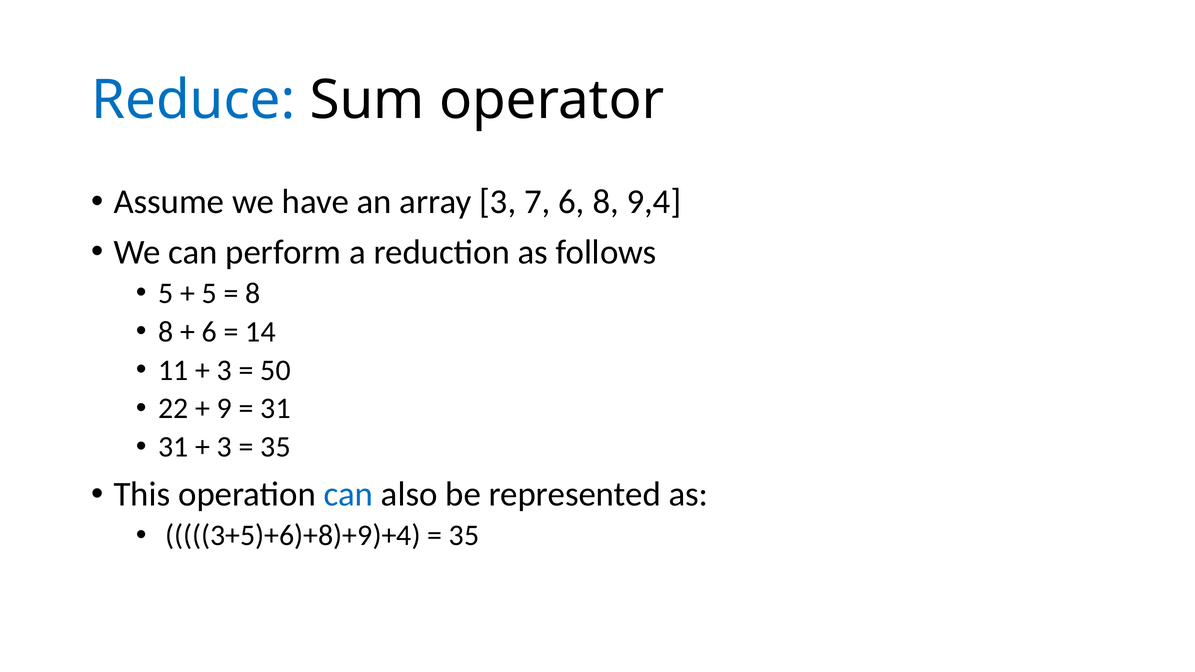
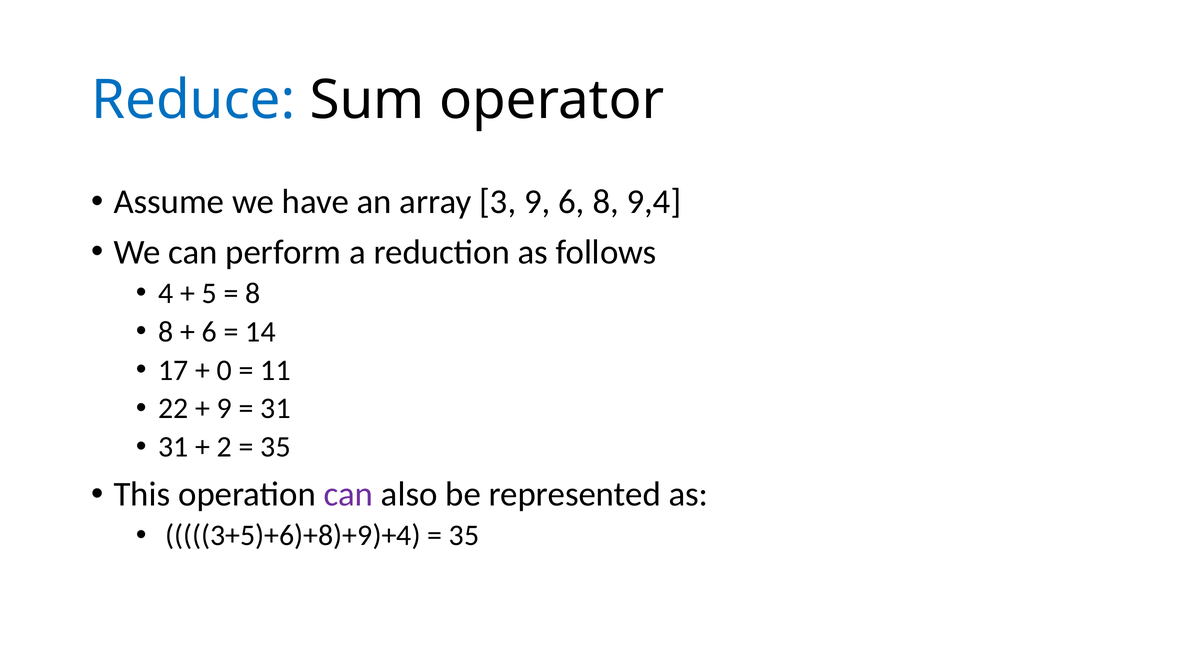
3 7: 7 -> 9 (537, 202)
5: 5 -> 4 (166, 293)
11: 11 -> 17 (173, 370)
3: 3 -> 0 (224, 370)
50: 50 -> 11 (276, 370)
3: 3 -> 2 (224, 447)
can colour: blue -> purple (348, 495)
